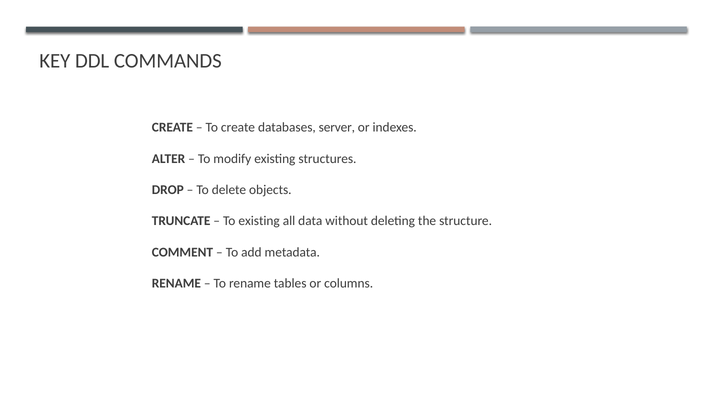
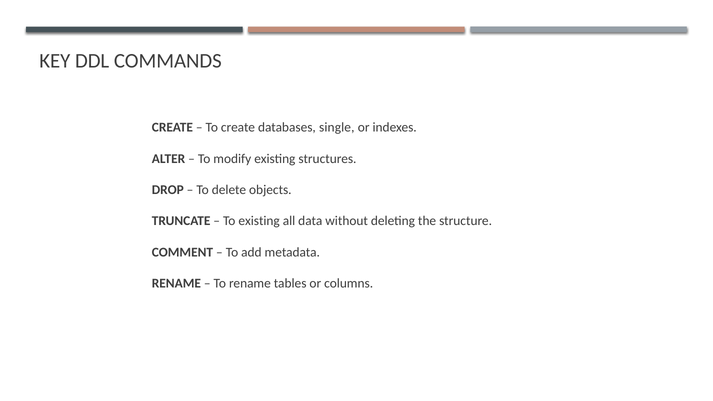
server: server -> single (337, 127)
